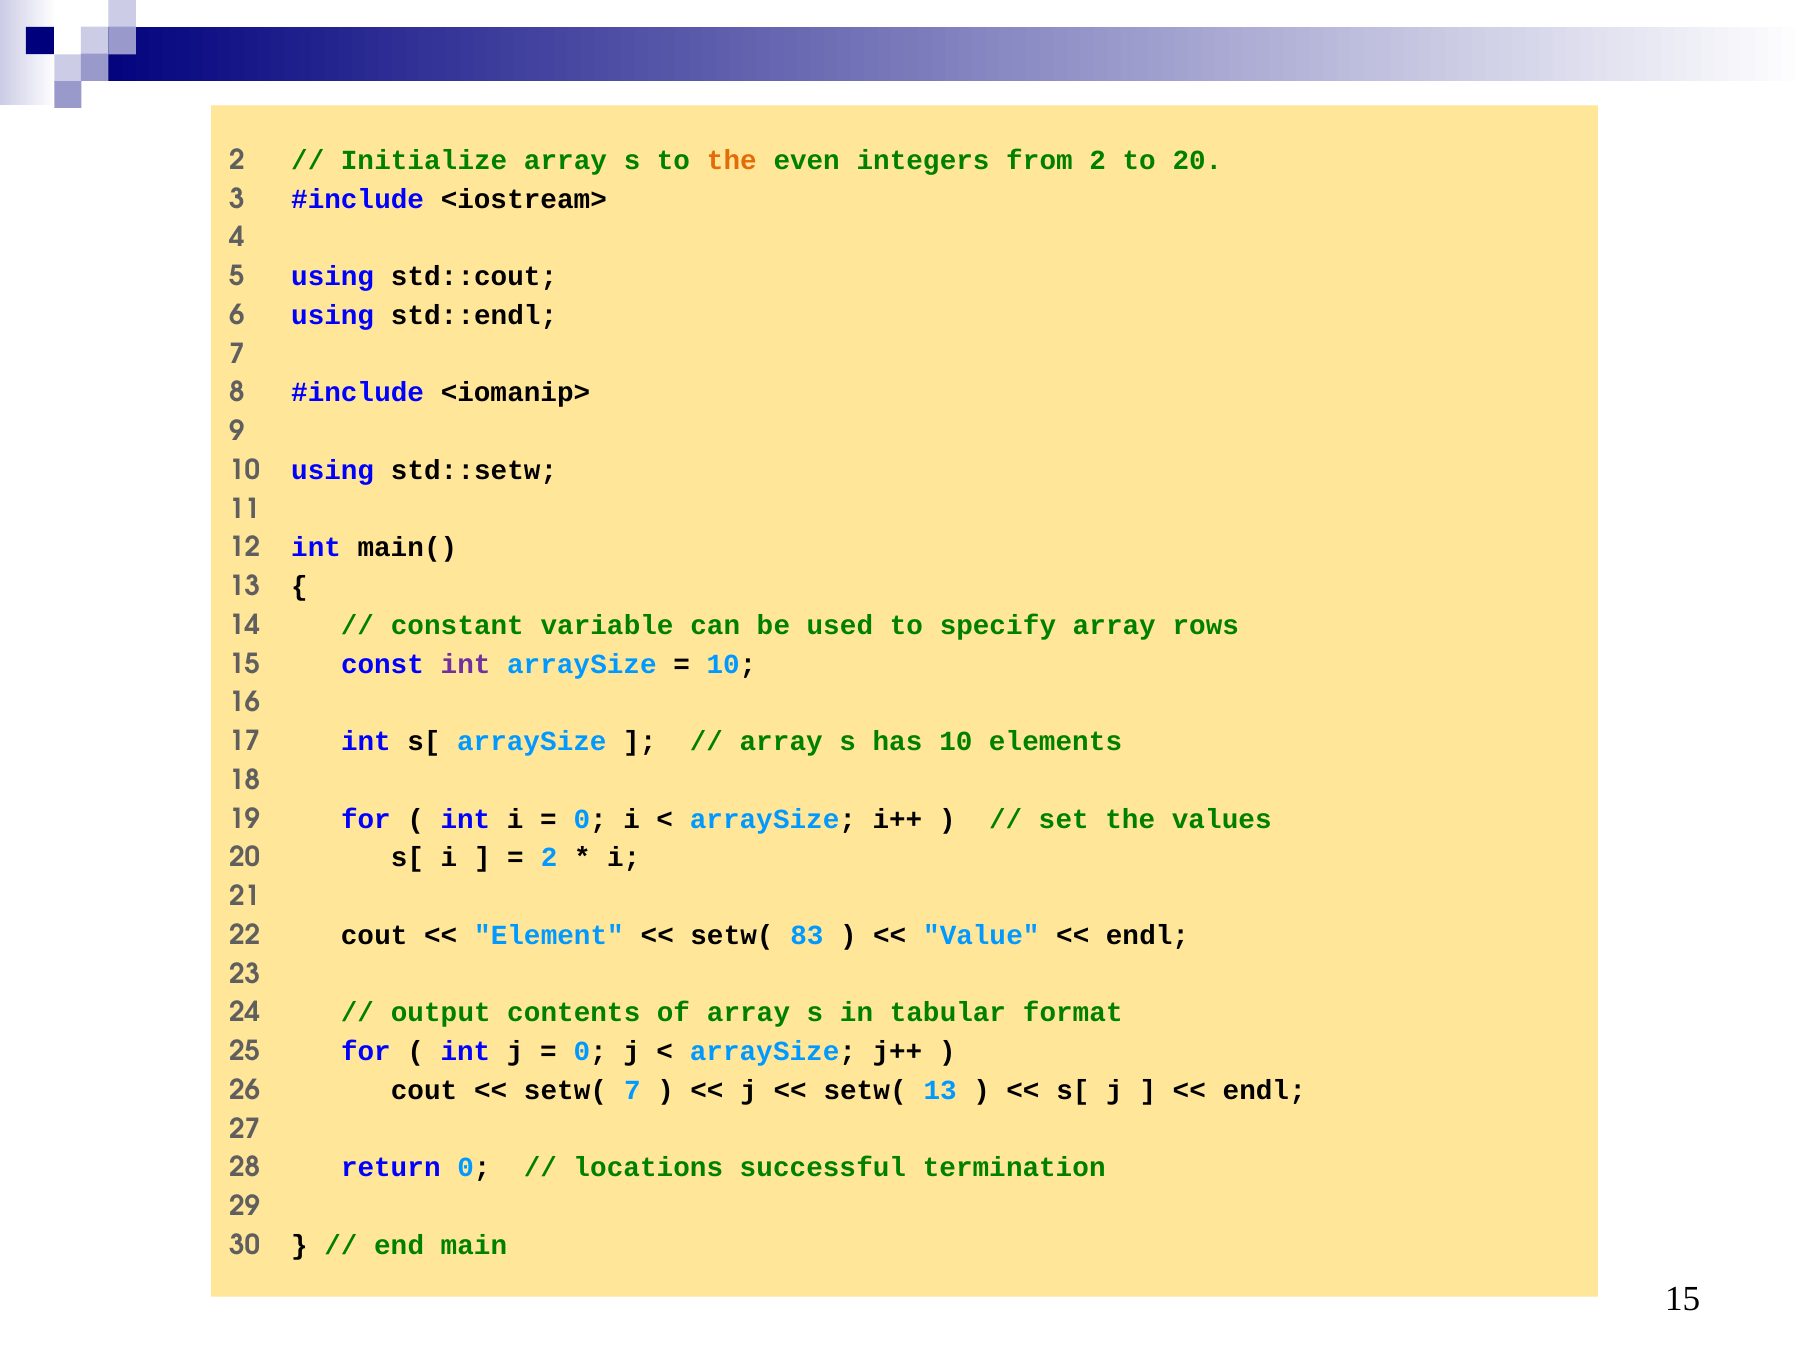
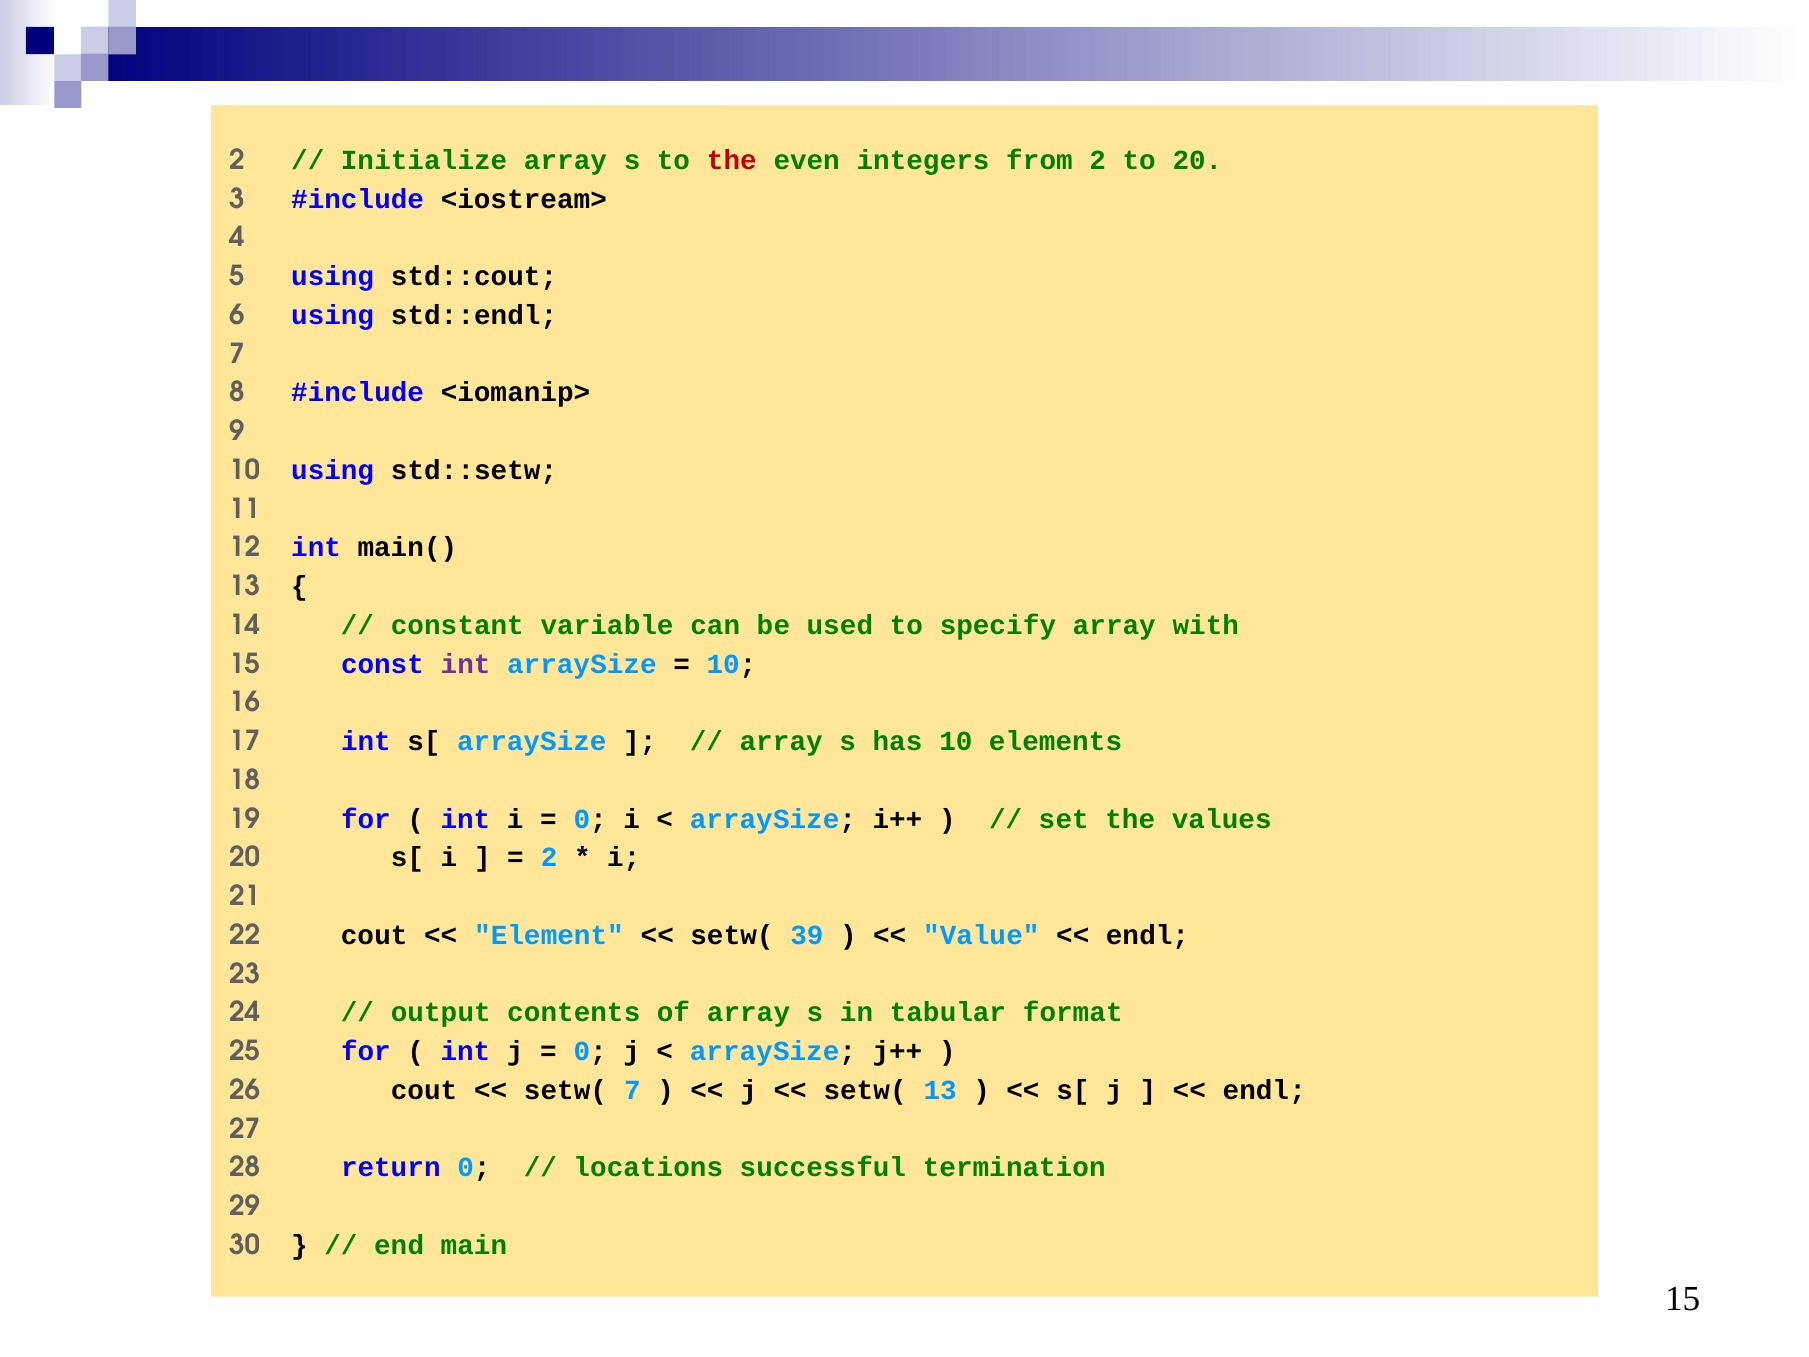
the colour: orange -> red (732, 160)
rows: rows -> with (1206, 625)
83: 83 -> 39 (807, 935)
